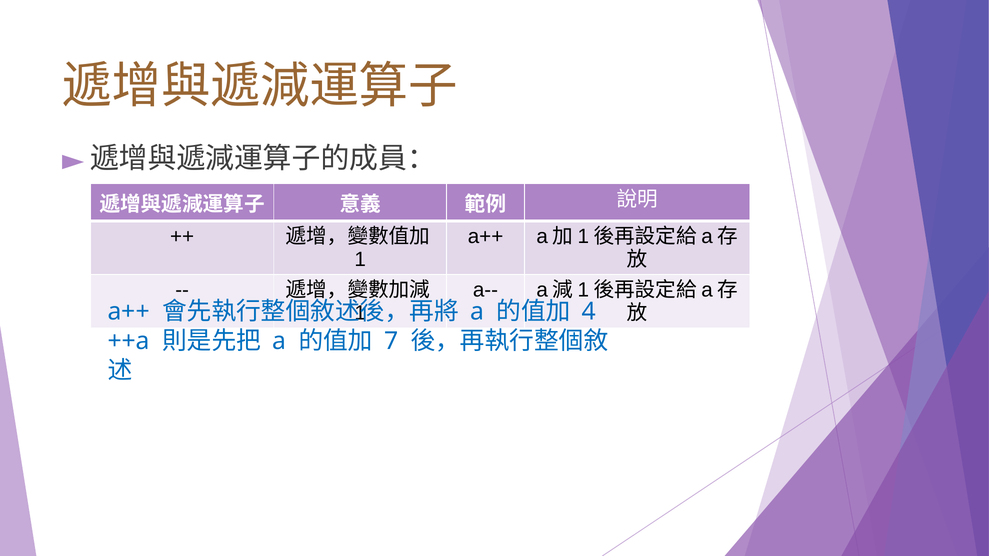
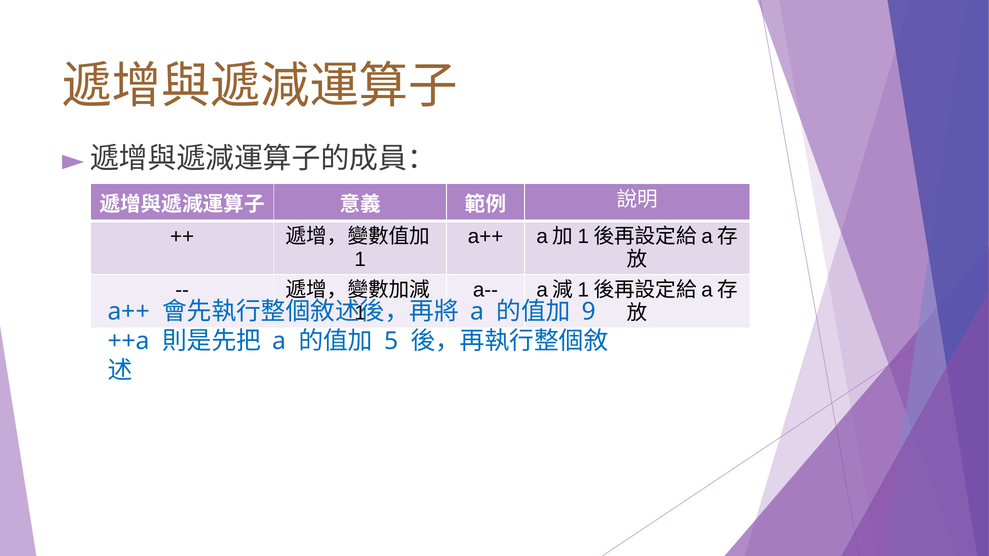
4: 4 -> 9 (589, 312)
7: 7 -> 5 (391, 341)
